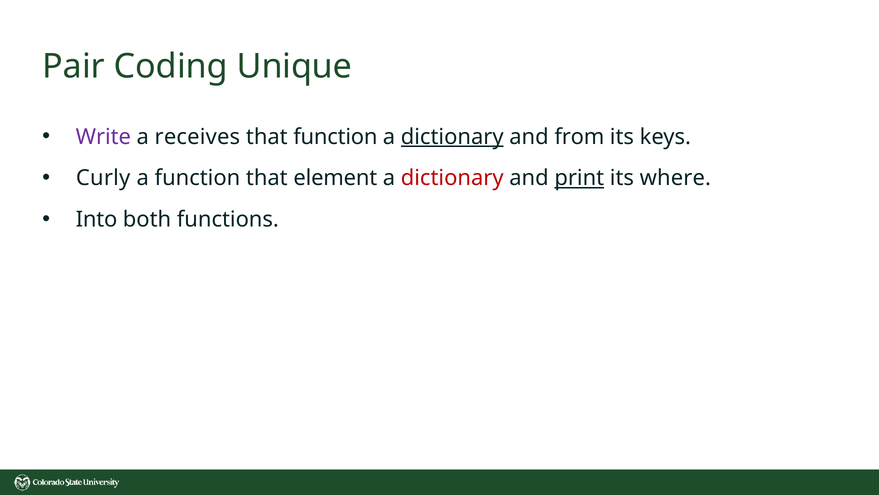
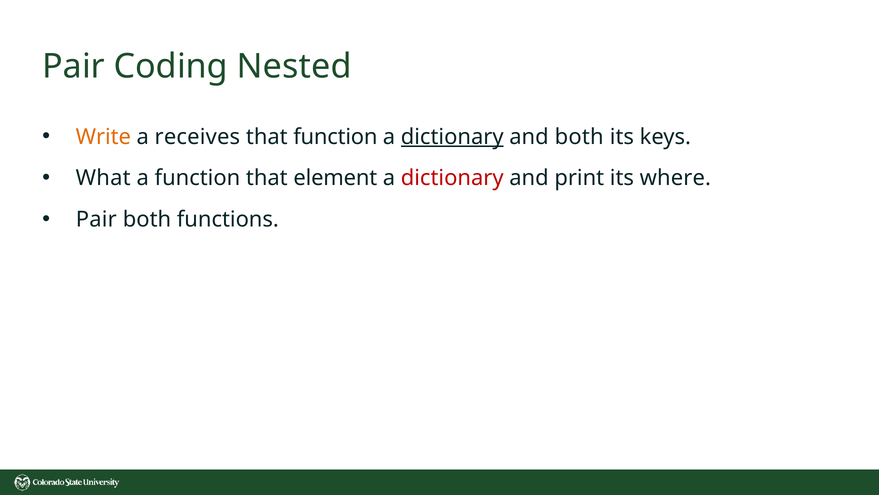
Unique: Unique -> Nested (294, 66)
Write colour: purple -> orange (103, 137)
and from: from -> both (579, 137)
Curly: Curly -> What (103, 178)
print underline: present -> none (579, 178)
Into: Into -> Pair (96, 219)
